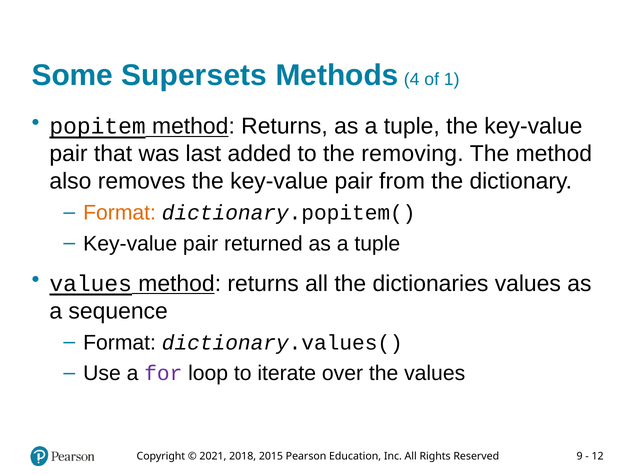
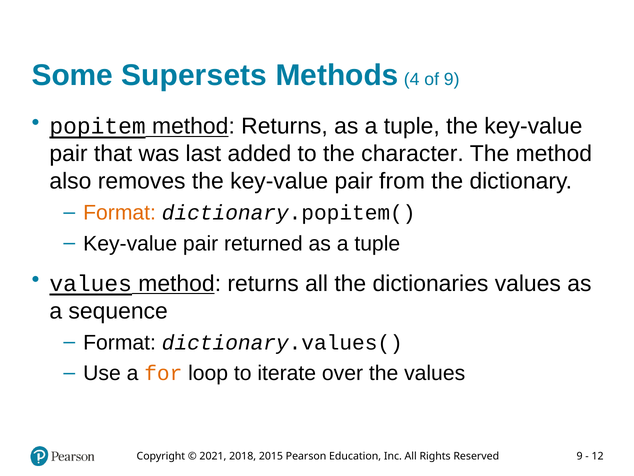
of 1: 1 -> 9 (452, 79)
removing: removing -> character (413, 154)
for colour: purple -> orange (163, 373)
